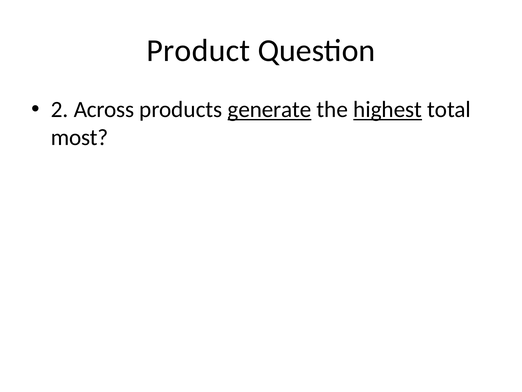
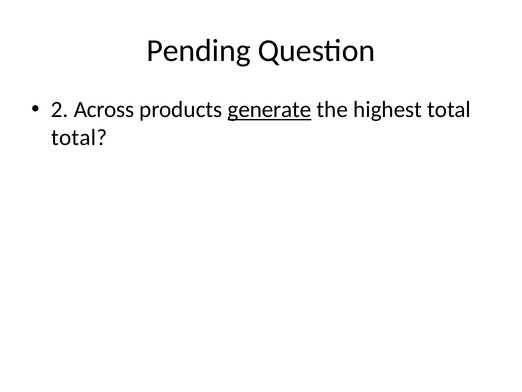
Product: Product -> Pending (199, 51)
highest underline: present -> none (388, 110)
most: most -> total (79, 137)
